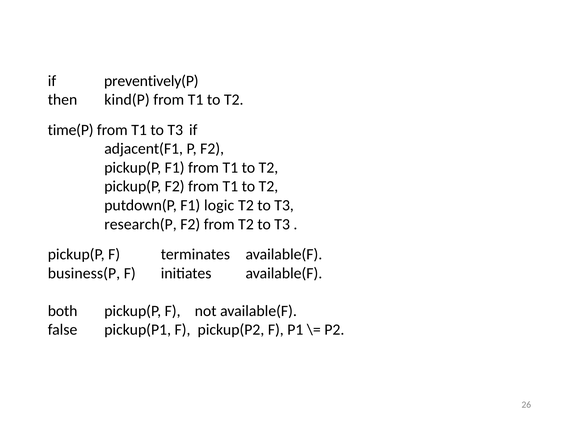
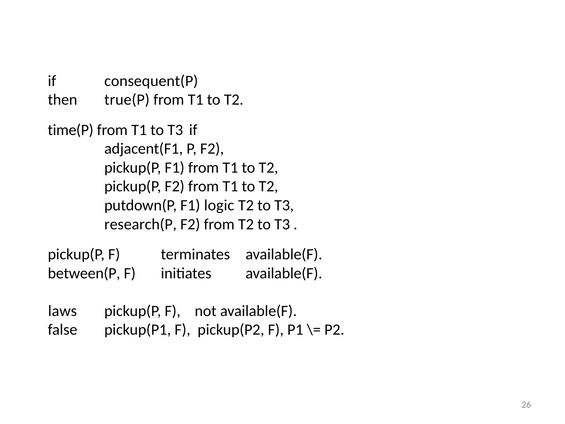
preventively(P: preventively(P -> consequent(P (151, 81)
kind(P: kind(P -> true(P (127, 100)
business(P: business(P -> between(P (84, 273)
both: both -> laws (62, 311)
